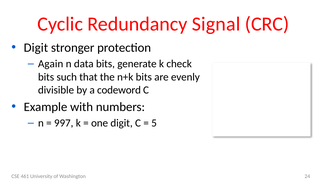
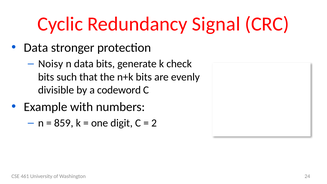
Digit: Digit -> Data (36, 48)
Again: Again -> Noisy (51, 64)
997: 997 -> 859 (64, 123)
5: 5 -> 2 (154, 123)
